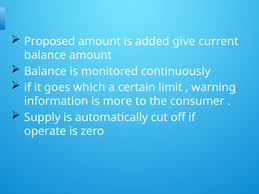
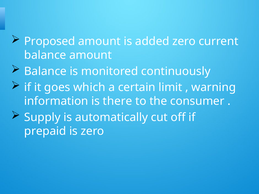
added give: give -> zero (184, 41)
more: more -> there (117, 101)
operate: operate -> prepaid (45, 131)
